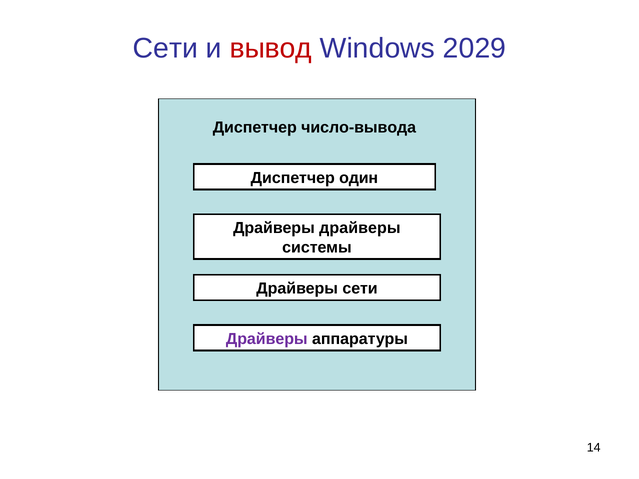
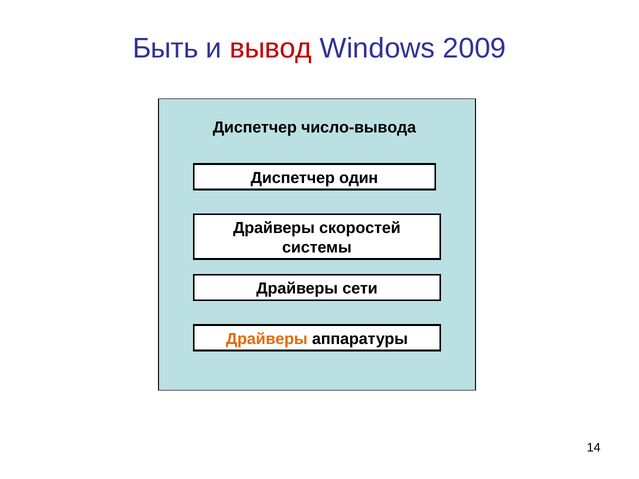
Сети: Сети -> Быть (165, 48)
2029: 2029 -> 2009 (475, 48)
Драйверы драйверы: драйверы -> скоростей (360, 228)
Драйверы colour: purple -> orange (267, 339)
